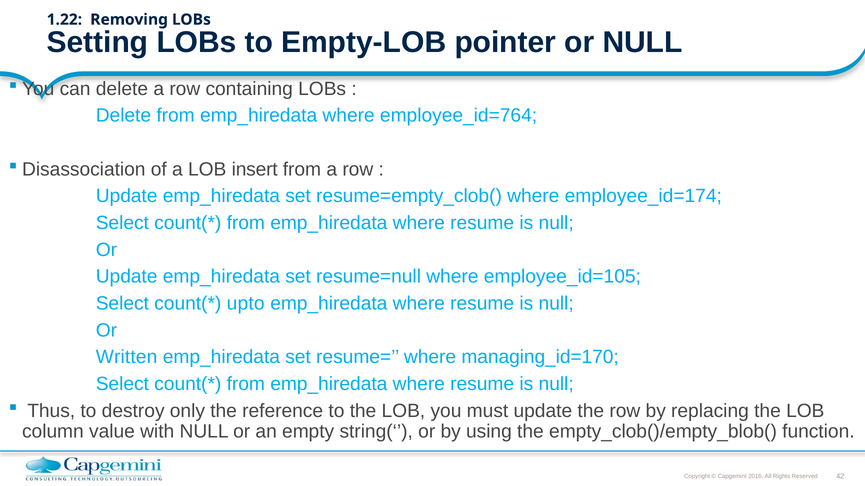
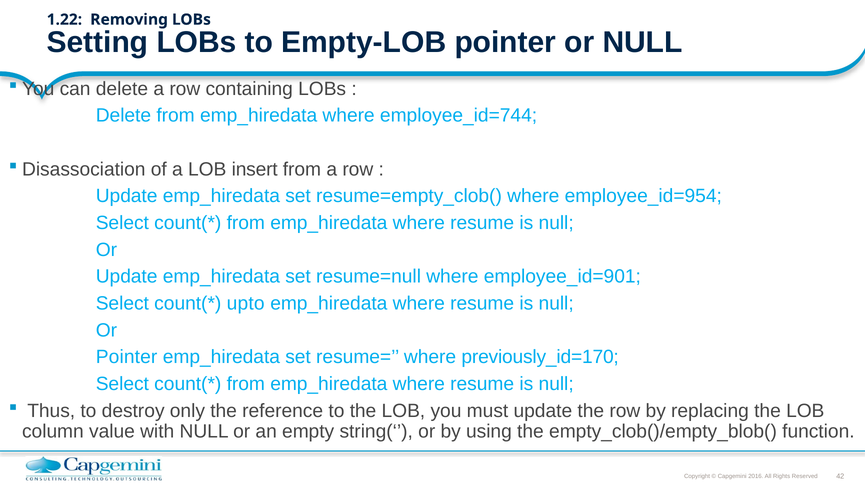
employee_id=764: employee_id=764 -> employee_id=744 (459, 116)
employee_id=174: employee_id=174 -> employee_id=954 (643, 196)
employee_id=105: employee_id=105 -> employee_id=901 (562, 277)
Written: Written -> Pointer (127, 358)
managing_id=170: managing_id=170 -> previously_id=170 (540, 358)
